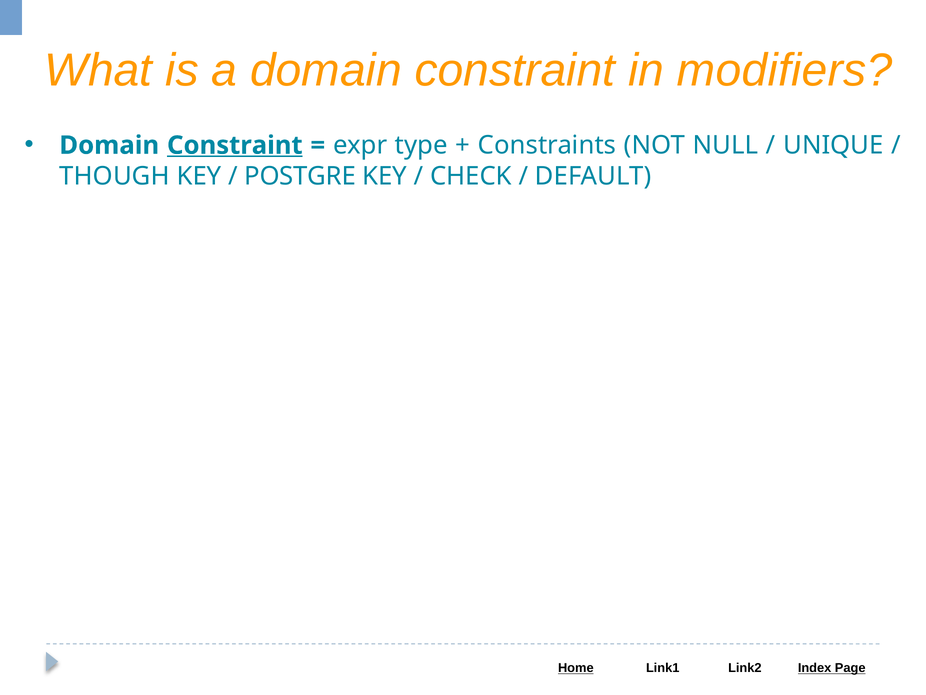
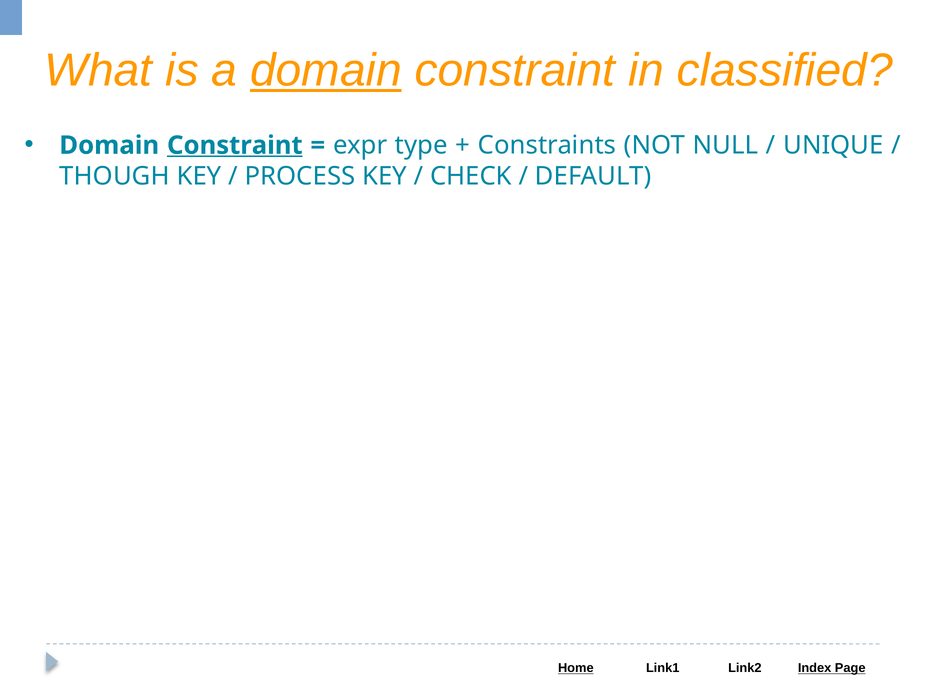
domain underline: none -> present (326, 70)
modifiers: modifiers -> classified (785, 70)
POSTGRE: POSTGRE -> PROCESS (300, 176)
